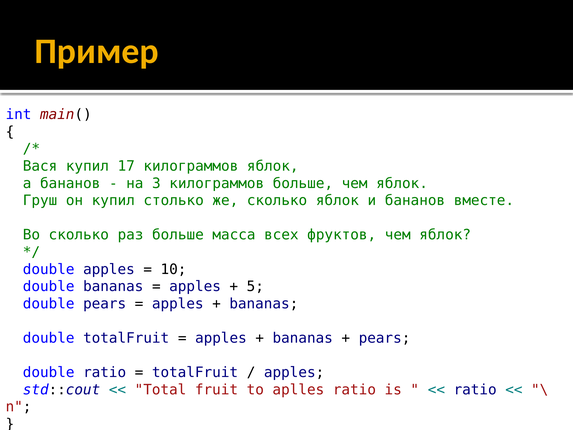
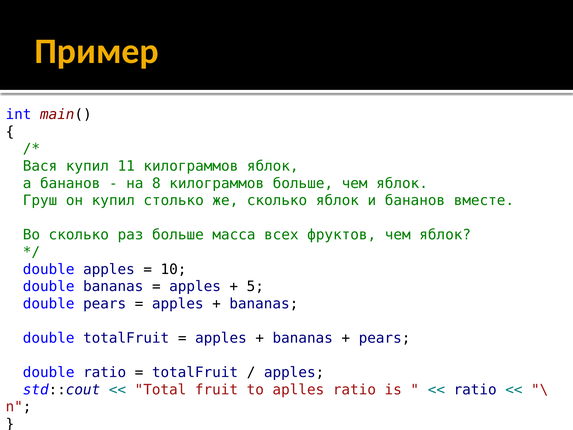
17: 17 -> 11 (126, 166)
3: 3 -> 8 (156, 183)
